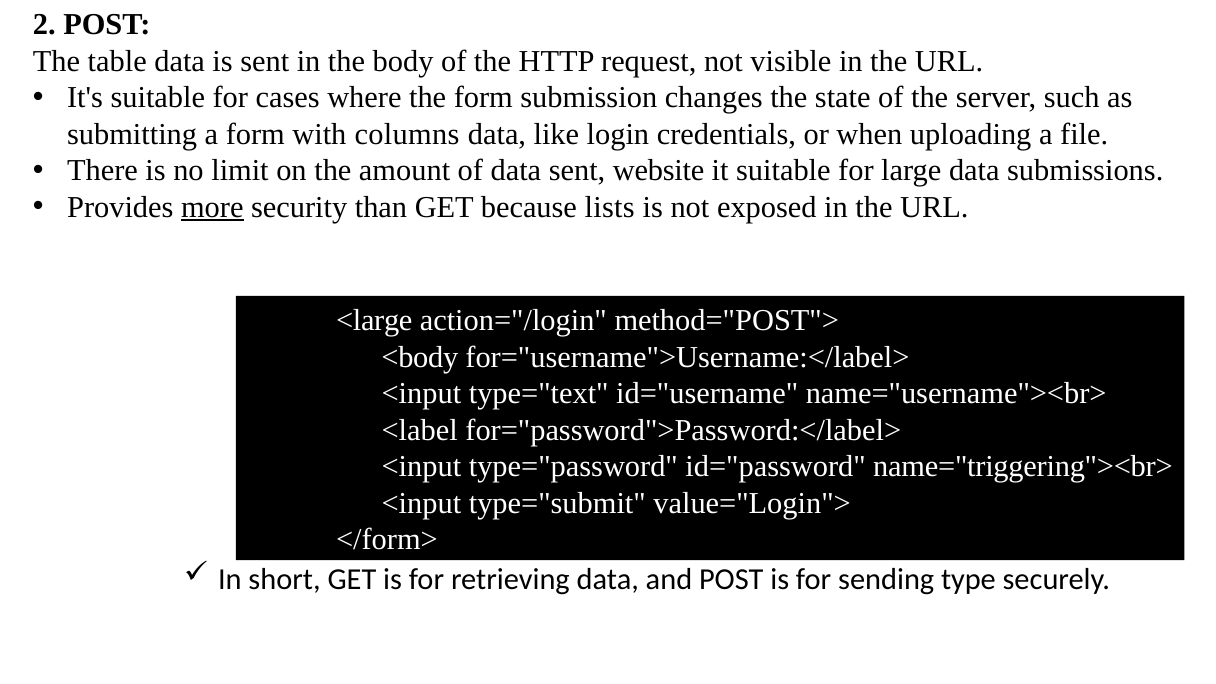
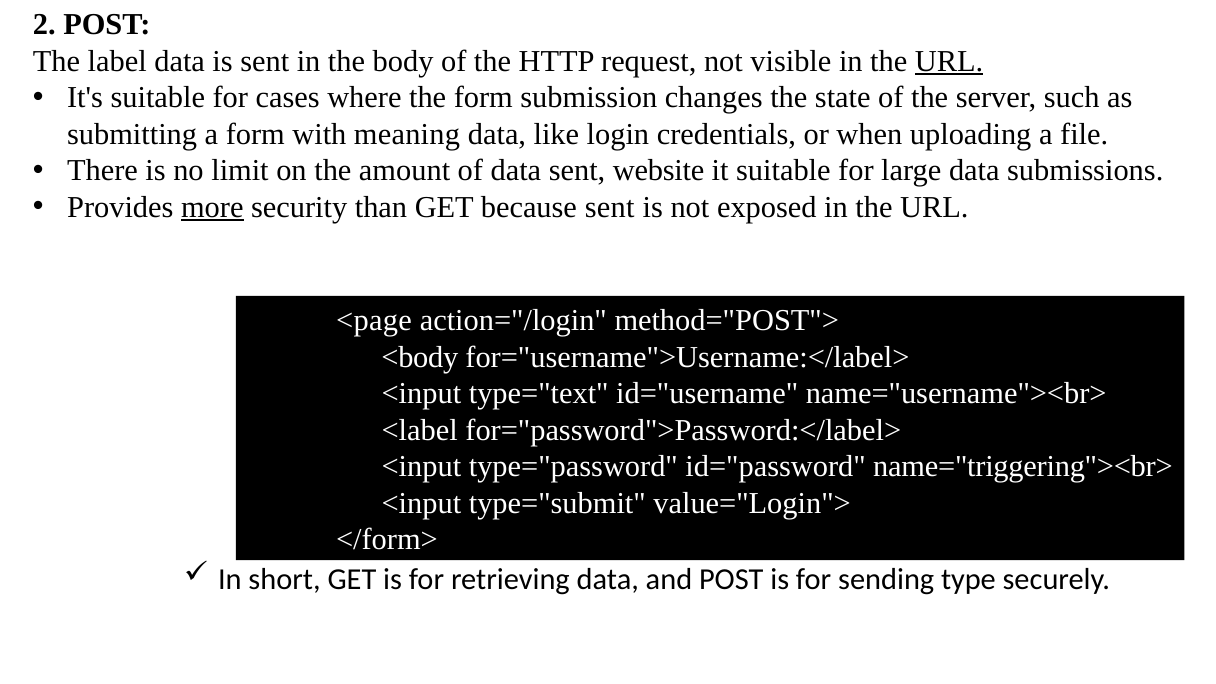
table: table -> label (117, 61)
URL underline: none -> present (949, 61)
columns: columns -> meaning (407, 134)
because lists: lists -> sent (610, 207)
<large: <large -> <page (374, 321)
